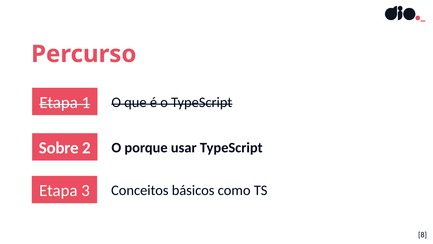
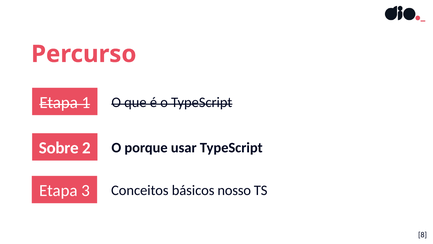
como: como -> nosso (234, 190)
